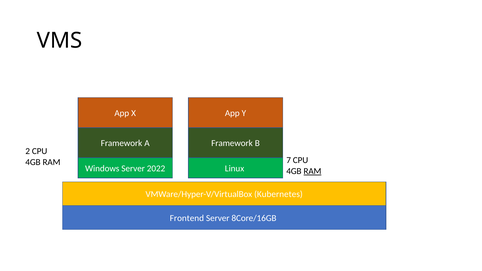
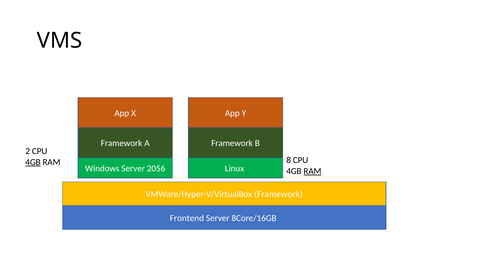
4GB underline: none -> present (33, 162)
7: 7 -> 8 (289, 160)
2022: 2022 -> 2056 (156, 169)
VMWare/Hyper-V/VirtualBox Kubernetes: Kubernetes -> Framework (278, 194)
